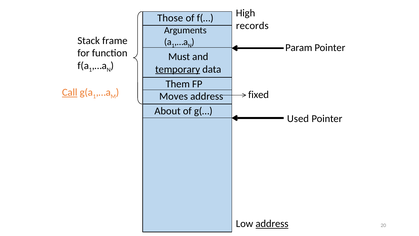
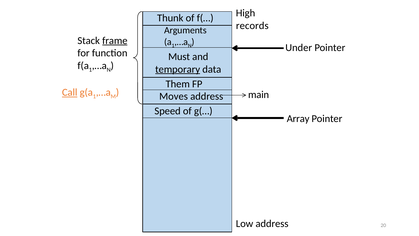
Those: Those -> Thunk (170, 18)
frame underline: none -> present (115, 41)
Param: Param -> Under (299, 48)
fixed: fixed -> main (259, 95)
About: About -> Speed (168, 111)
Used: Used -> Array (298, 118)
address underline: present -> none (272, 223)
